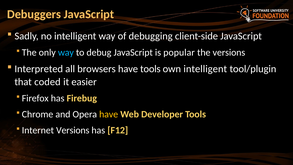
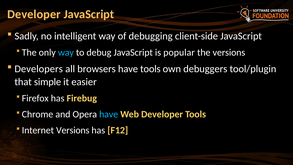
Debuggers: Debuggers -> Developer (34, 14)
Interpreted: Interpreted -> Developers (39, 69)
own intelligent: intelligent -> debuggers (205, 69)
coded: coded -> simple (48, 82)
have colour: yellow -> light blue (109, 114)
